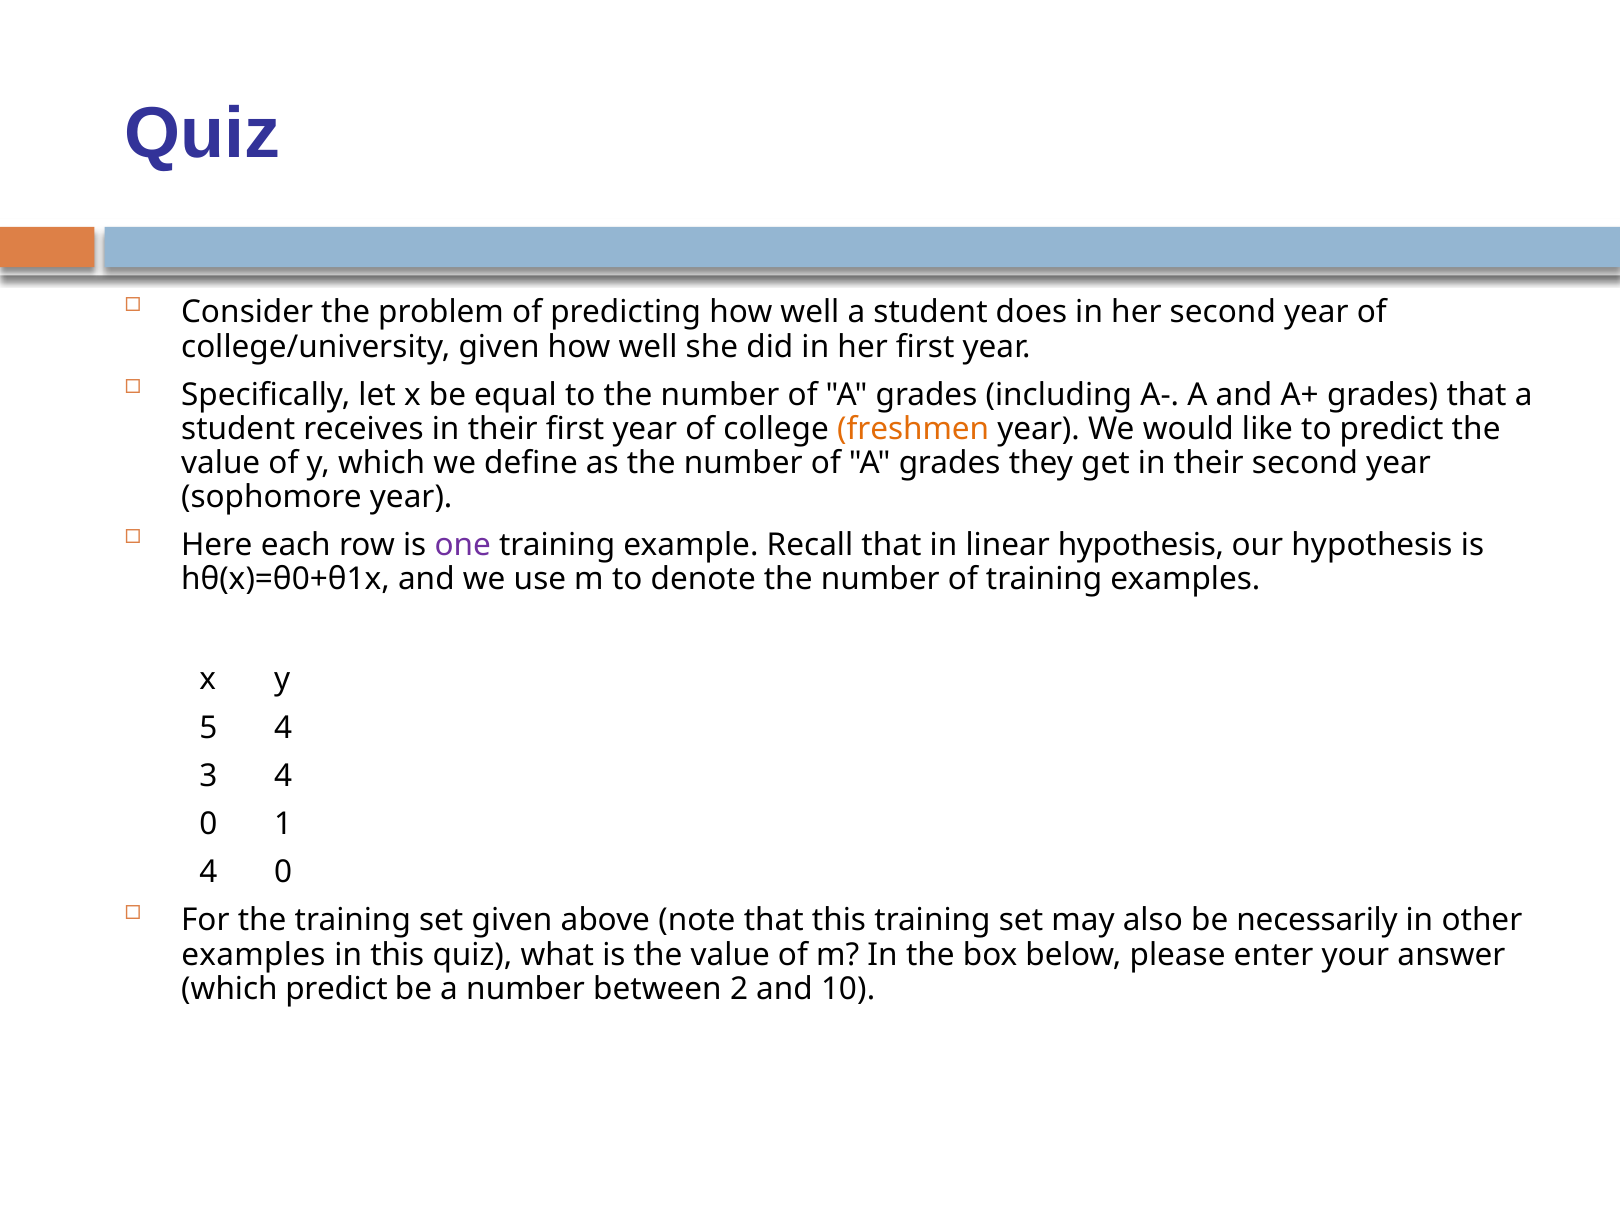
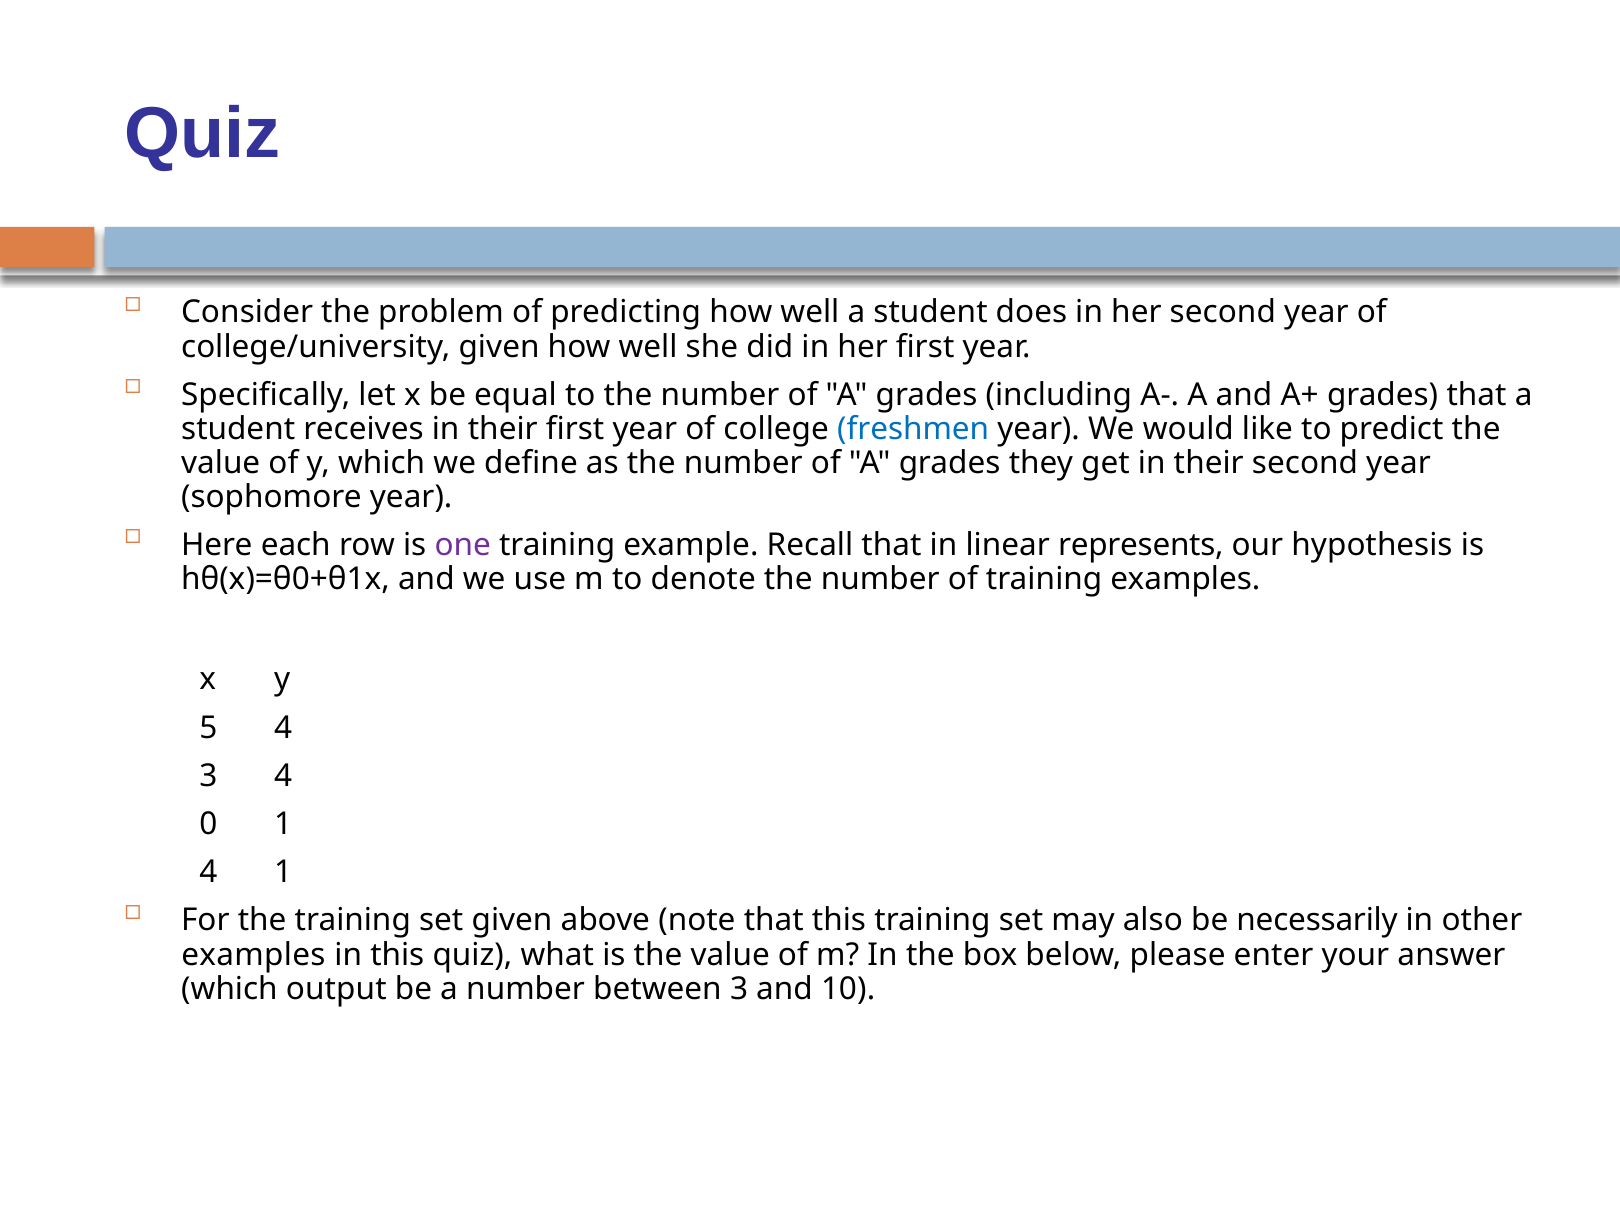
freshmen colour: orange -> blue (913, 429)
linear hypothesis: hypothesis -> represents (1141, 545)
0: 0 -> 1 (283, 872)
which predict: predict -> output (336, 989)
between 2: 2 -> 3 (739, 989)
